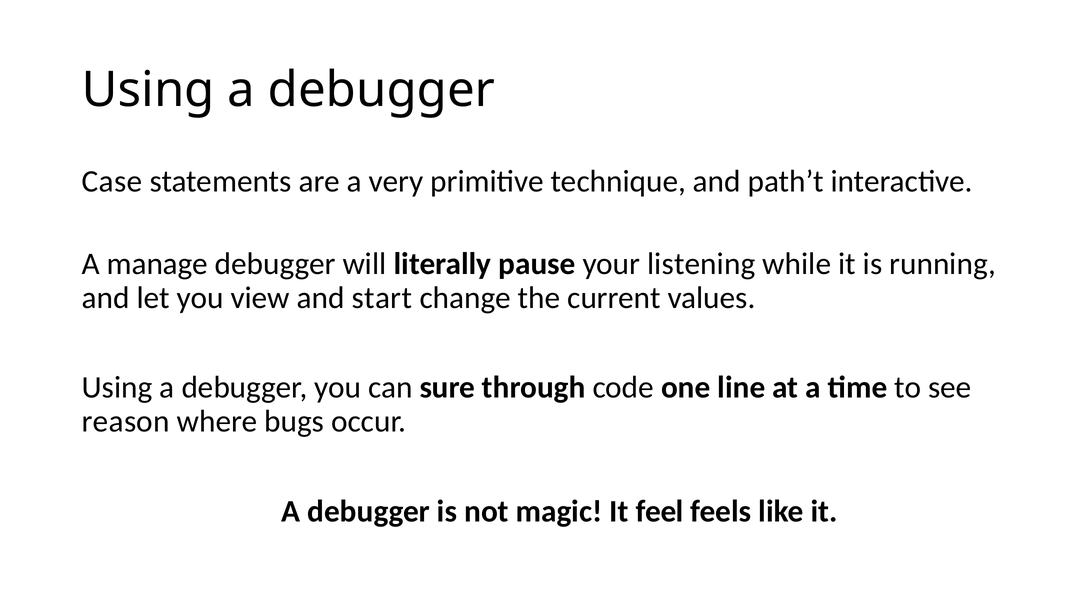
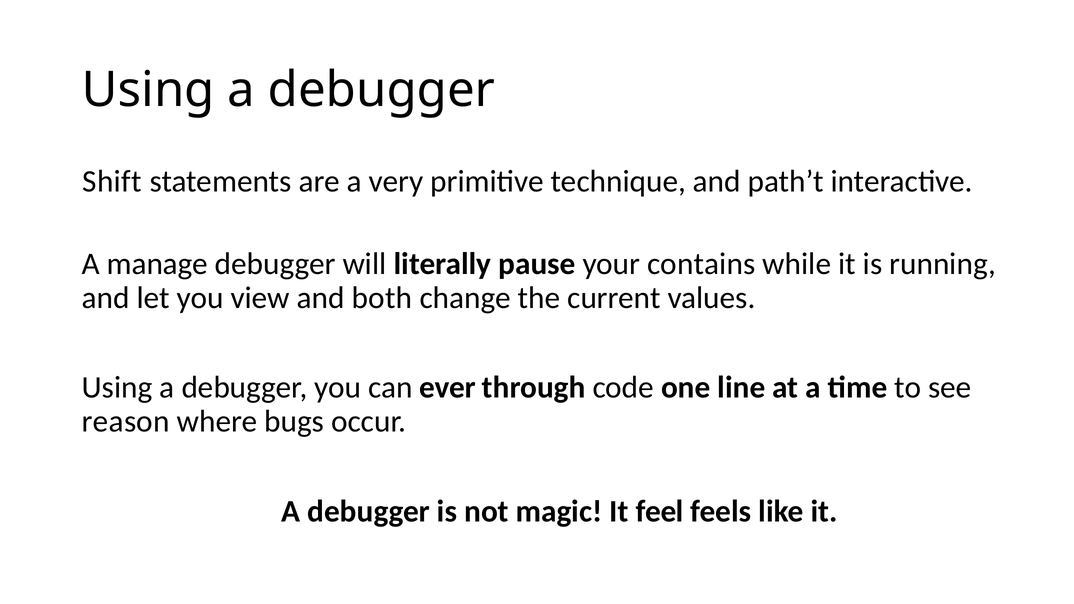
Case: Case -> Shift (112, 182)
listening: listening -> contains (701, 264)
start: start -> both (382, 298)
sure: sure -> ever (447, 388)
